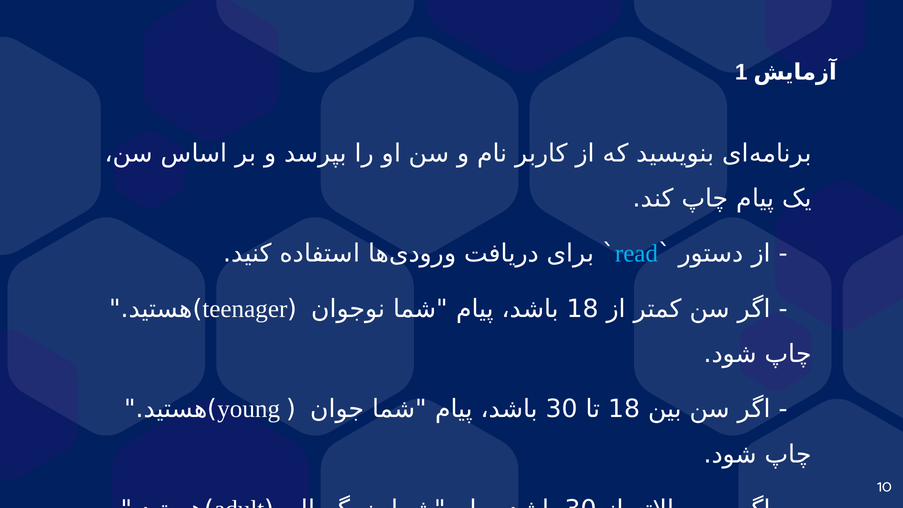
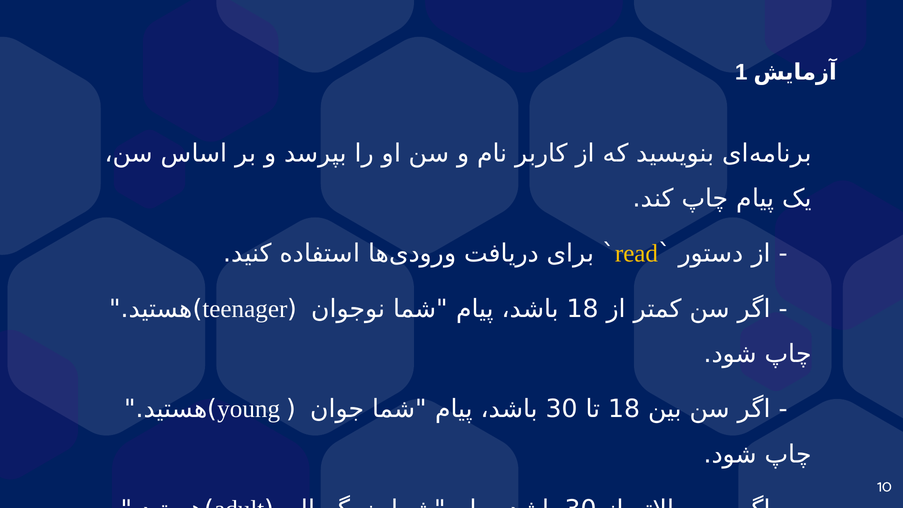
read colour: light blue -> yellow (636, 254)
